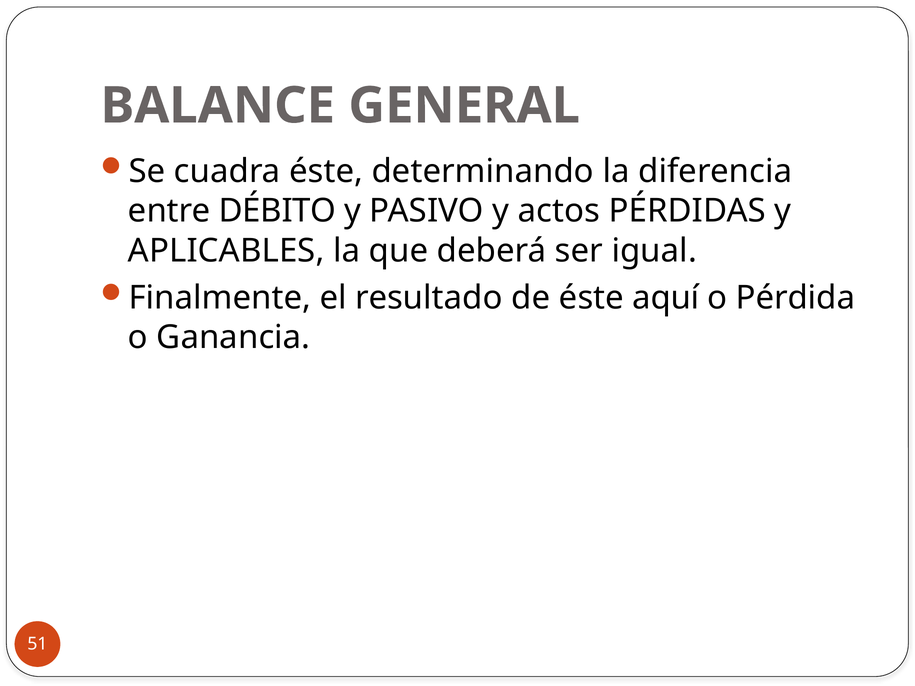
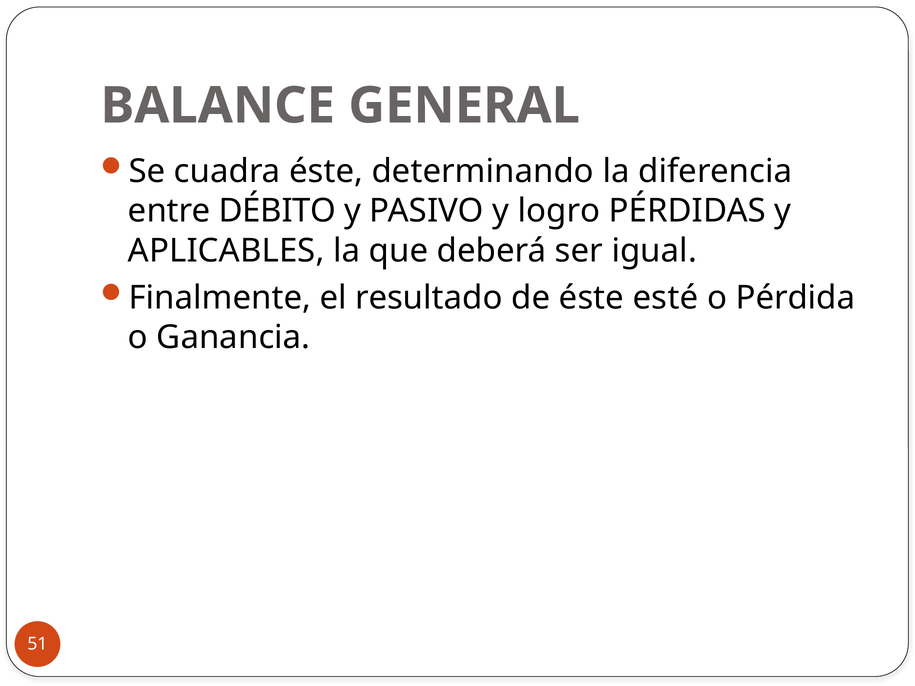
actos: actos -> logro (559, 211)
aquí: aquí -> esté (665, 298)
